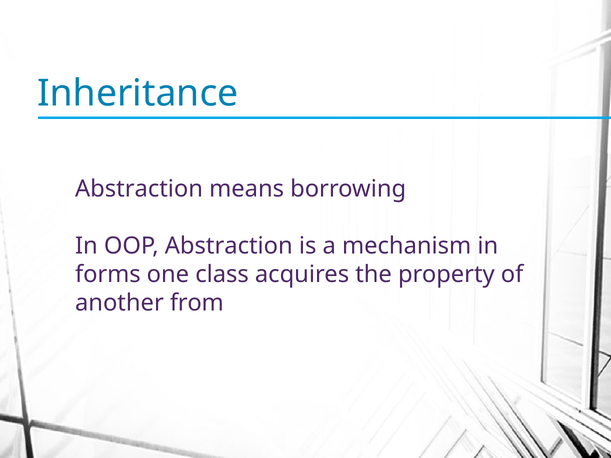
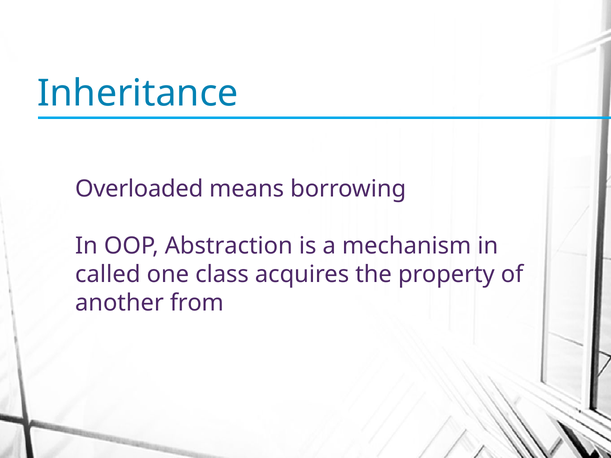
Abstraction: Abstraction -> Overloaded (139, 189)
forms: forms -> called (108, 274)
